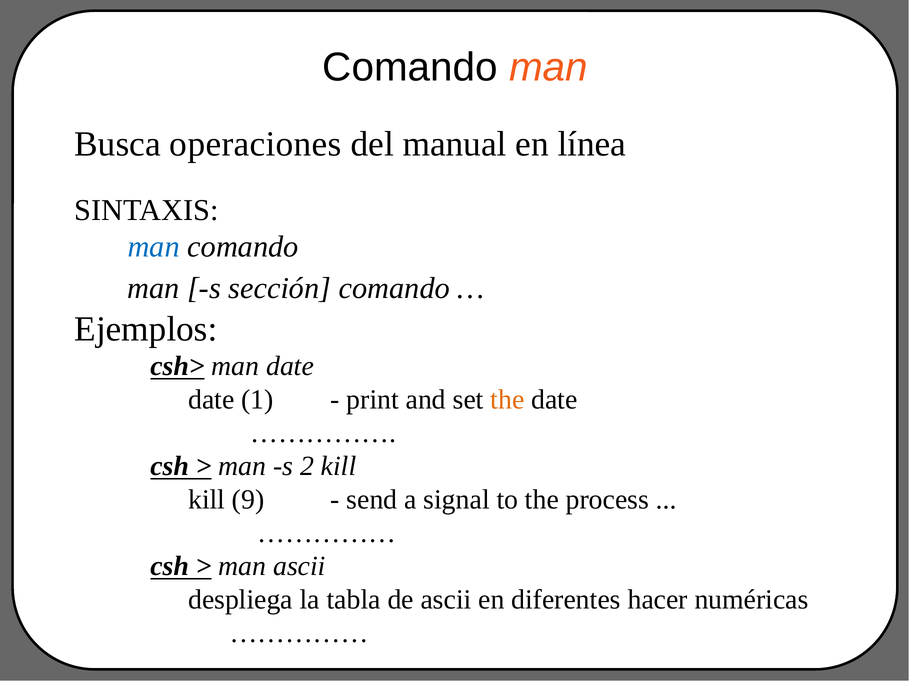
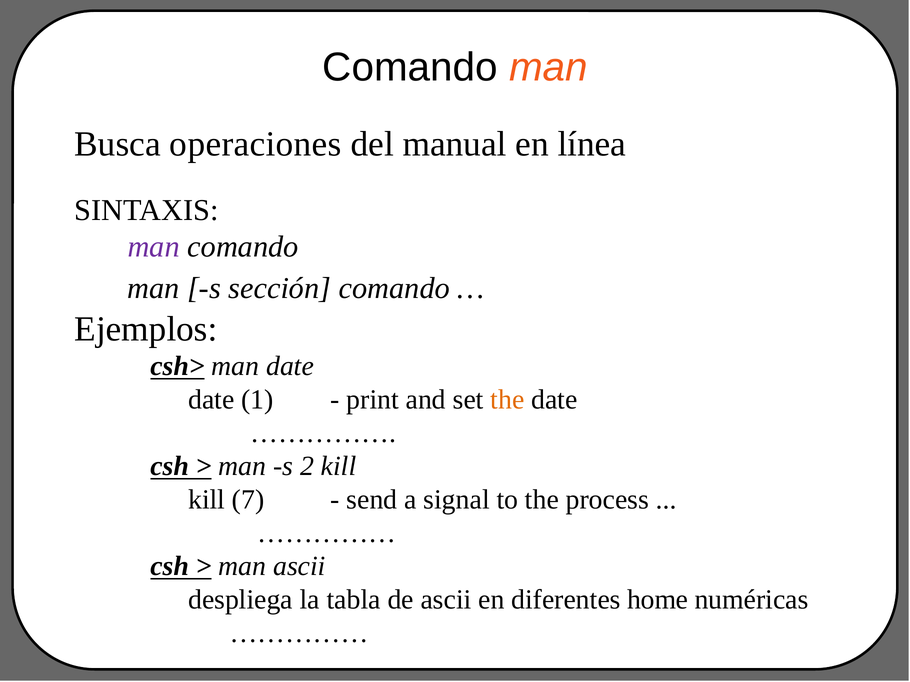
man colour: blue -> purple (154, 247)
9: 9 -> 7 (248, 500)
hacer: hacer -> home (658, 600)
